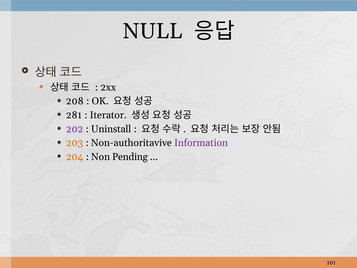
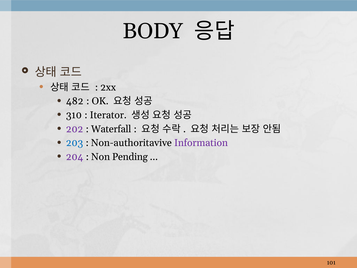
NULL: NULL -> BODY (153, 31)
208: 208 -> 482 (75, 101)
281: 281 -> 310 (74, 115)
Uninstall: Uninstall -> Waterfall (111, 129)
203 colour: orange -> blue (75, 143)
204 colour: orange -> purple (75, 157)
